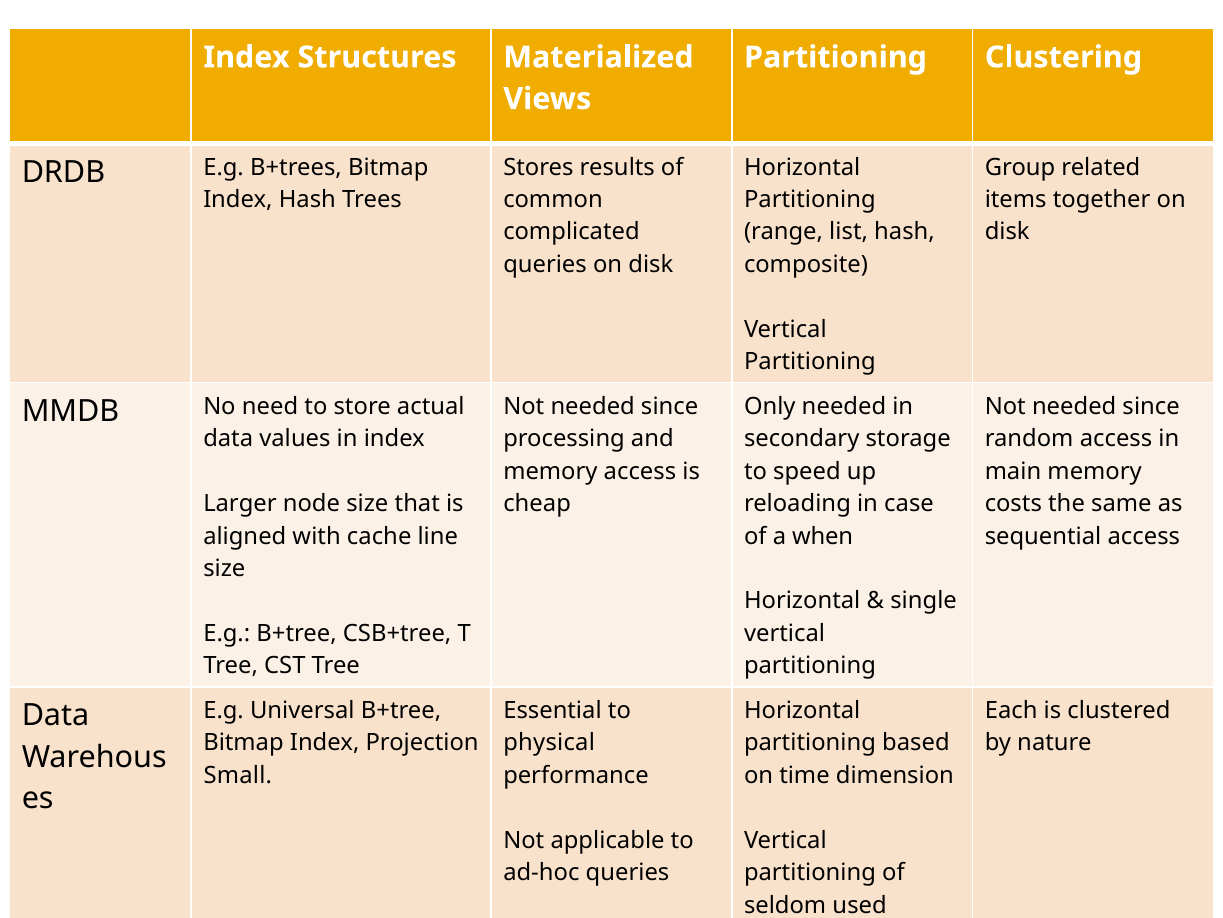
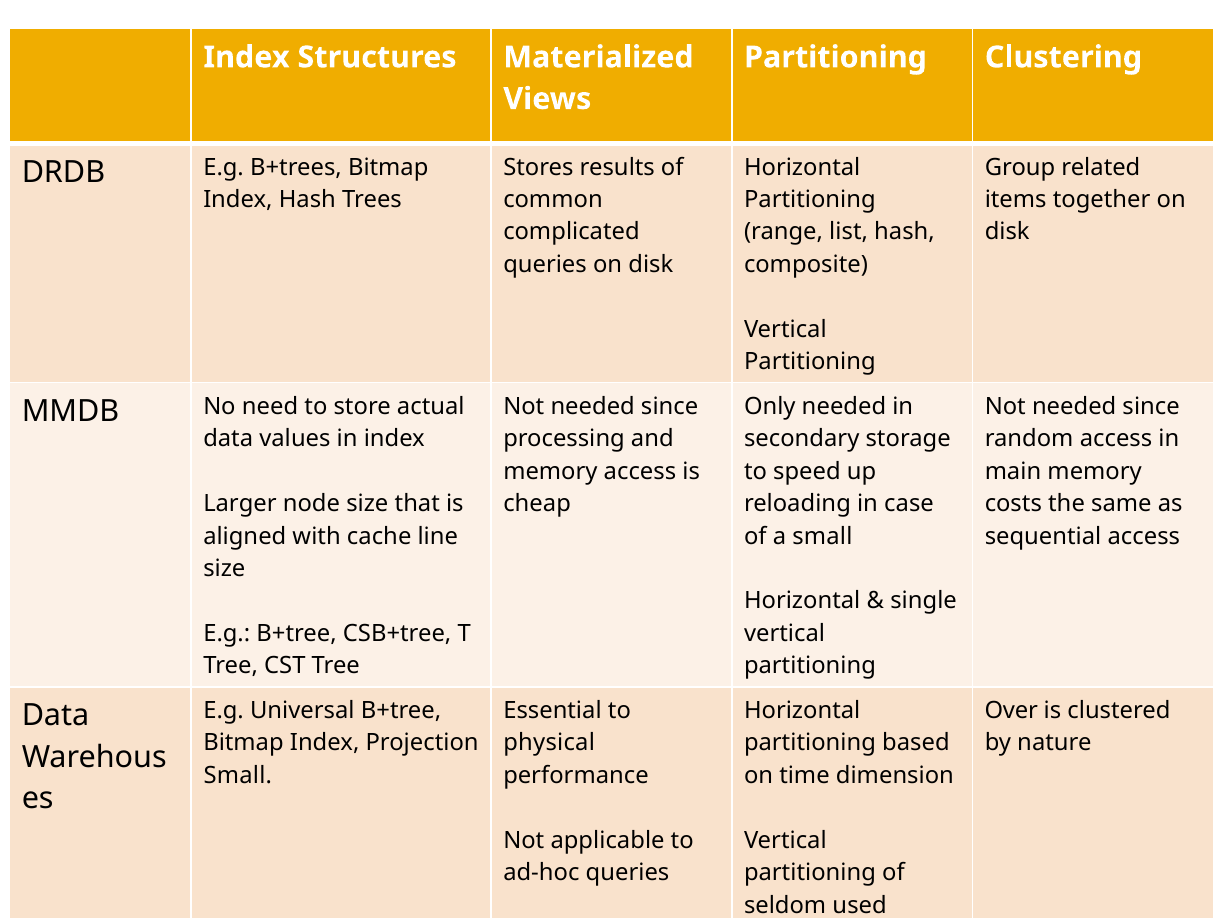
a when: when -> small (822, 536)
Each: Each -> Over (1011, 710)
